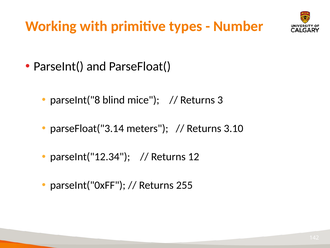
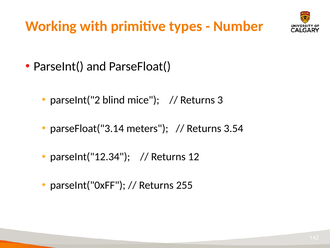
parseInt("8: parseInt("8 -> parseInt("2 (75, 100)
3.10: 3.10 -> 3.54 (234, 128)
